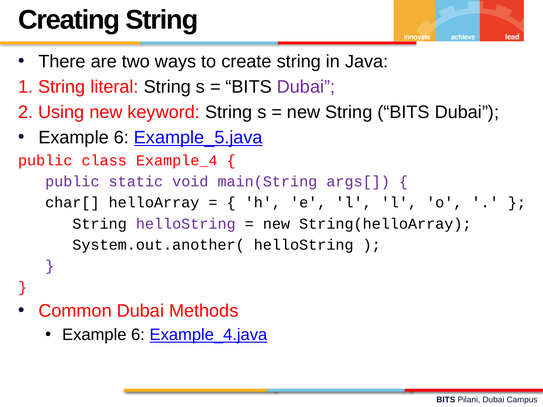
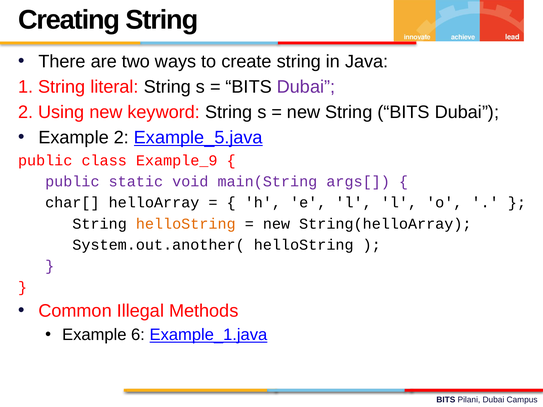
6: 6 -> 2 (121, 138)
Example_4: Example_4 -> Example_9 (177, 160)
helloString colour: purple -> orange (186, 224)
Common Dubai: Dubai -> Illegal (140, 311)
Example_4.java: Example_4.java -> Example_1.java (208, 335)
